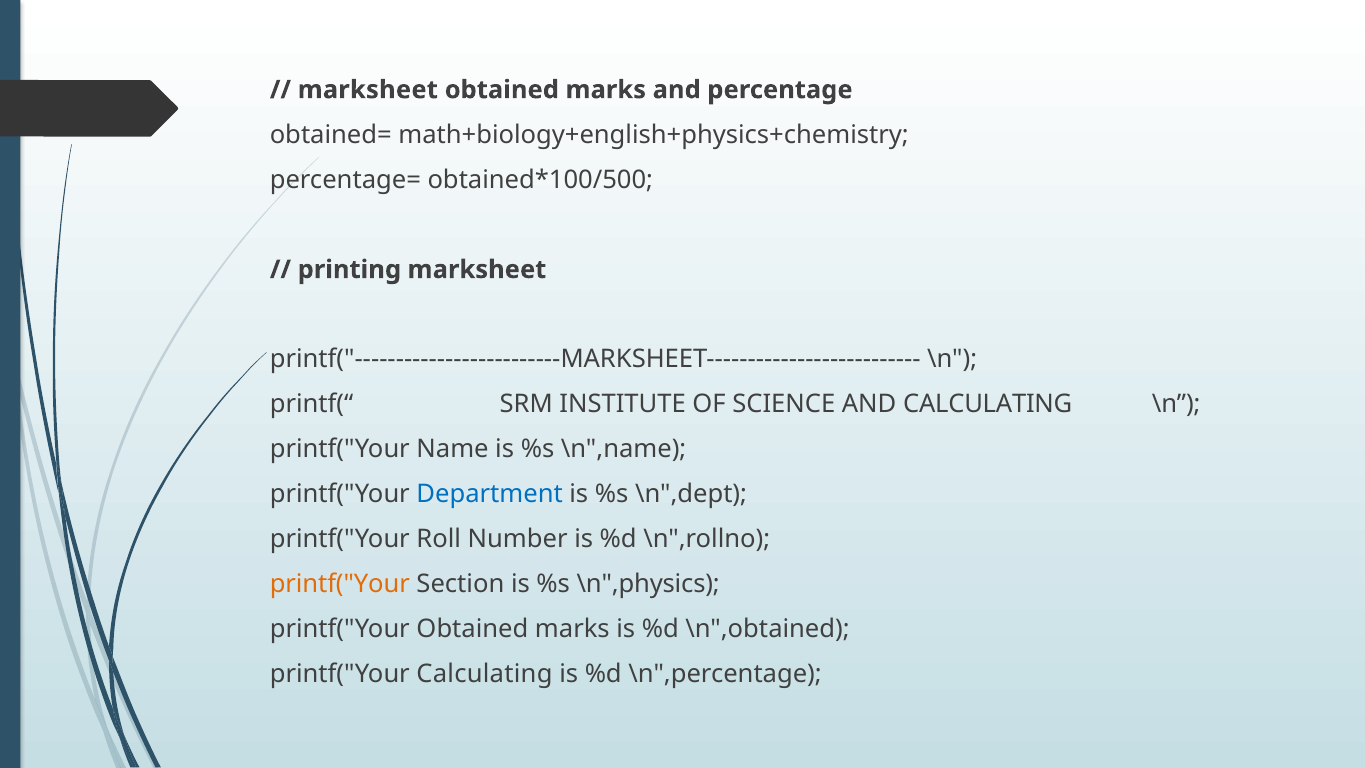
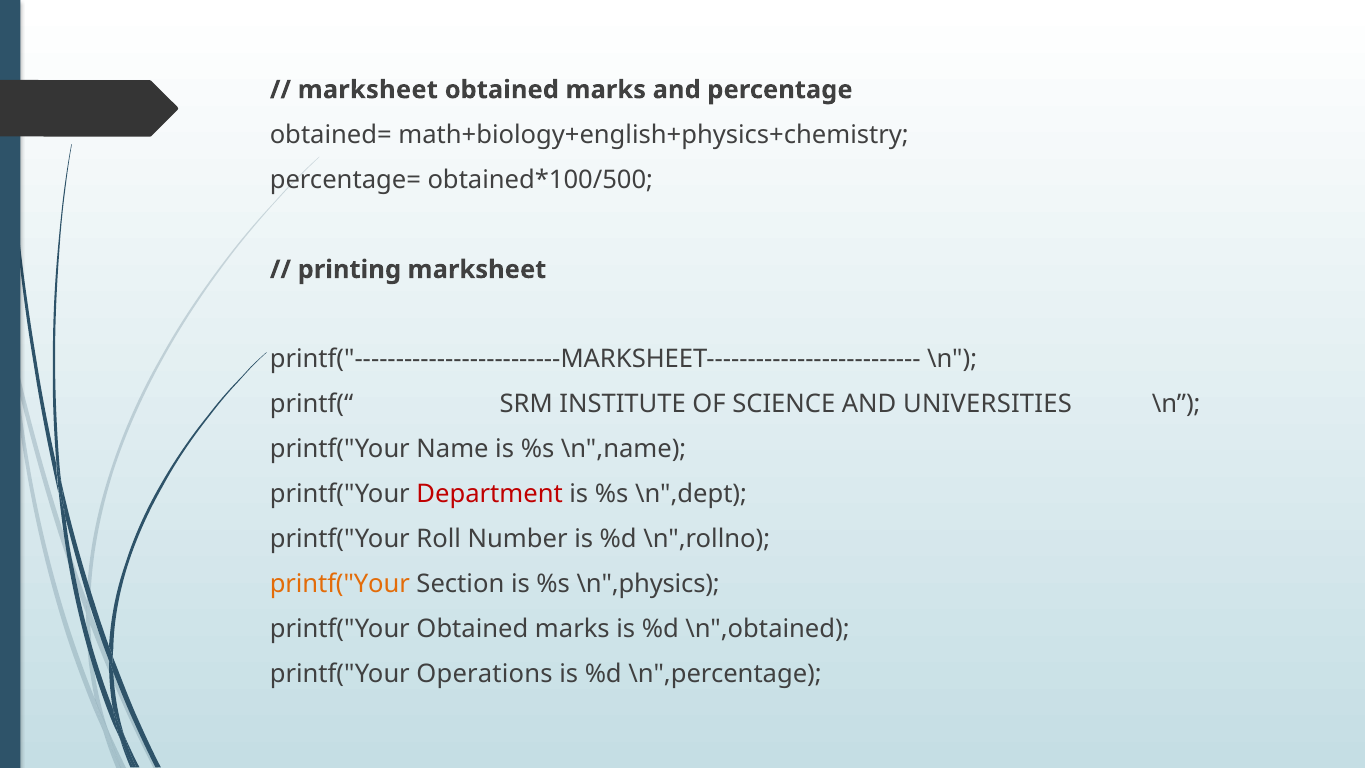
AND CALCULATING: CALCULATING -> UNIVERSITIES (987, 404)
Department colour: blue -> red (490, 494)
printf("Your Calculating: Calculating -> Operations (484, 674)
